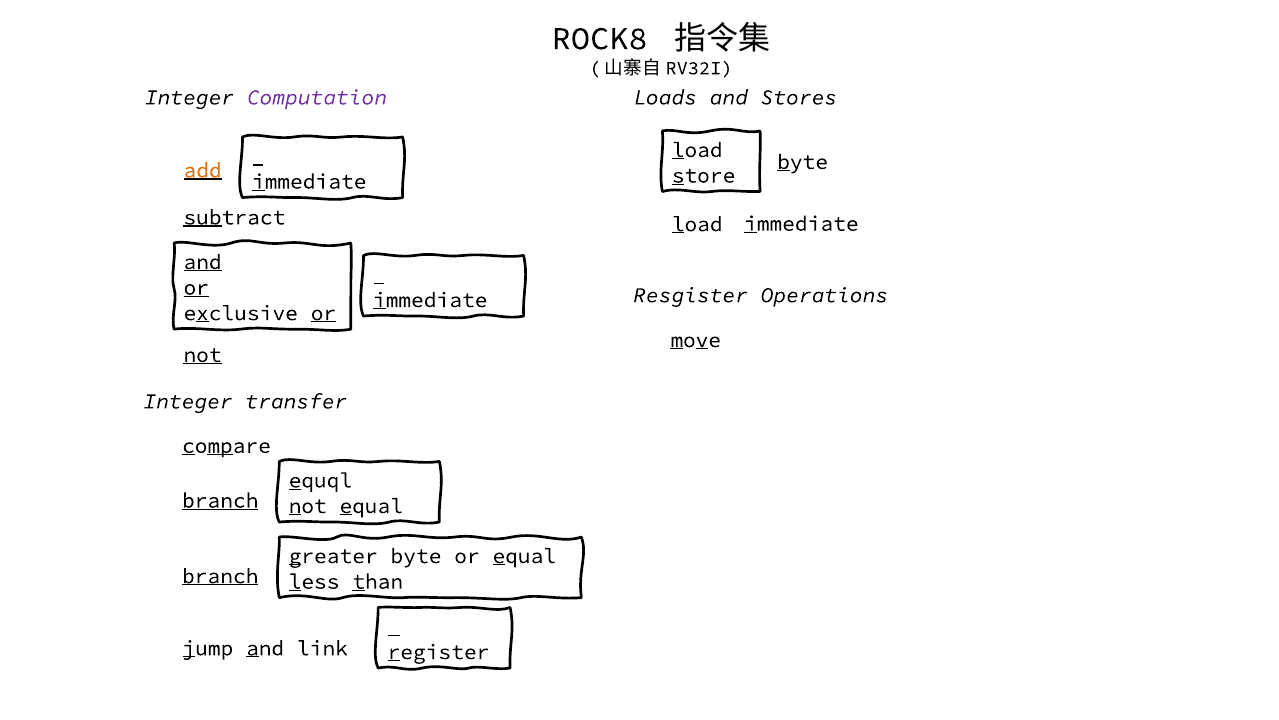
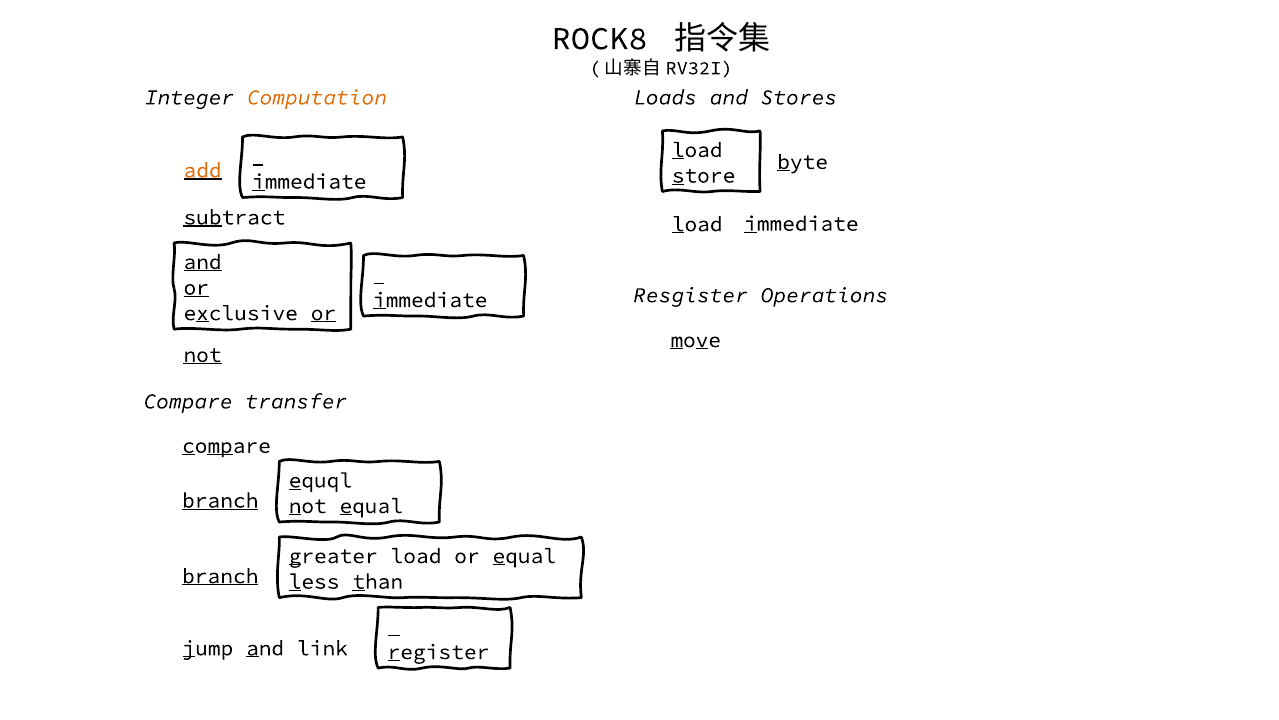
Computation colour: purple -> orange (317, 97)
Integer: Integer -> Compare (188, 401)
greater byte: byte -> load (416, 556)
